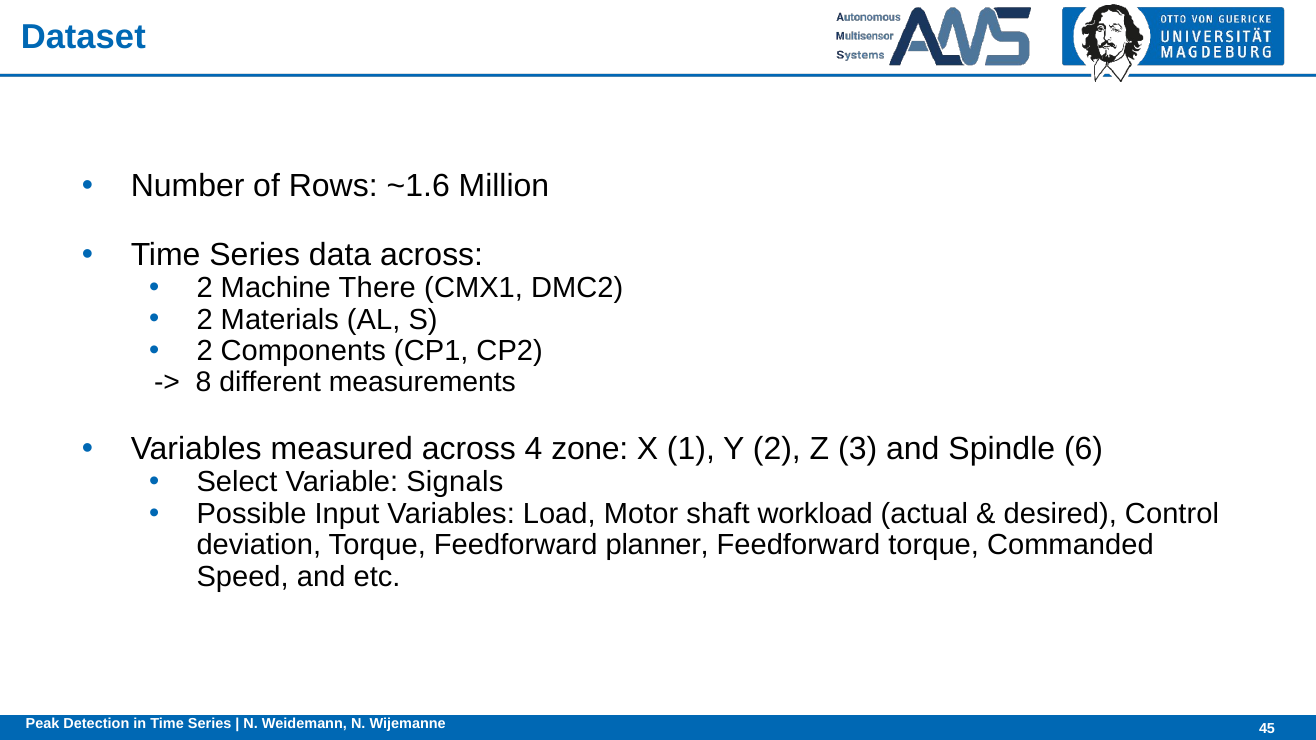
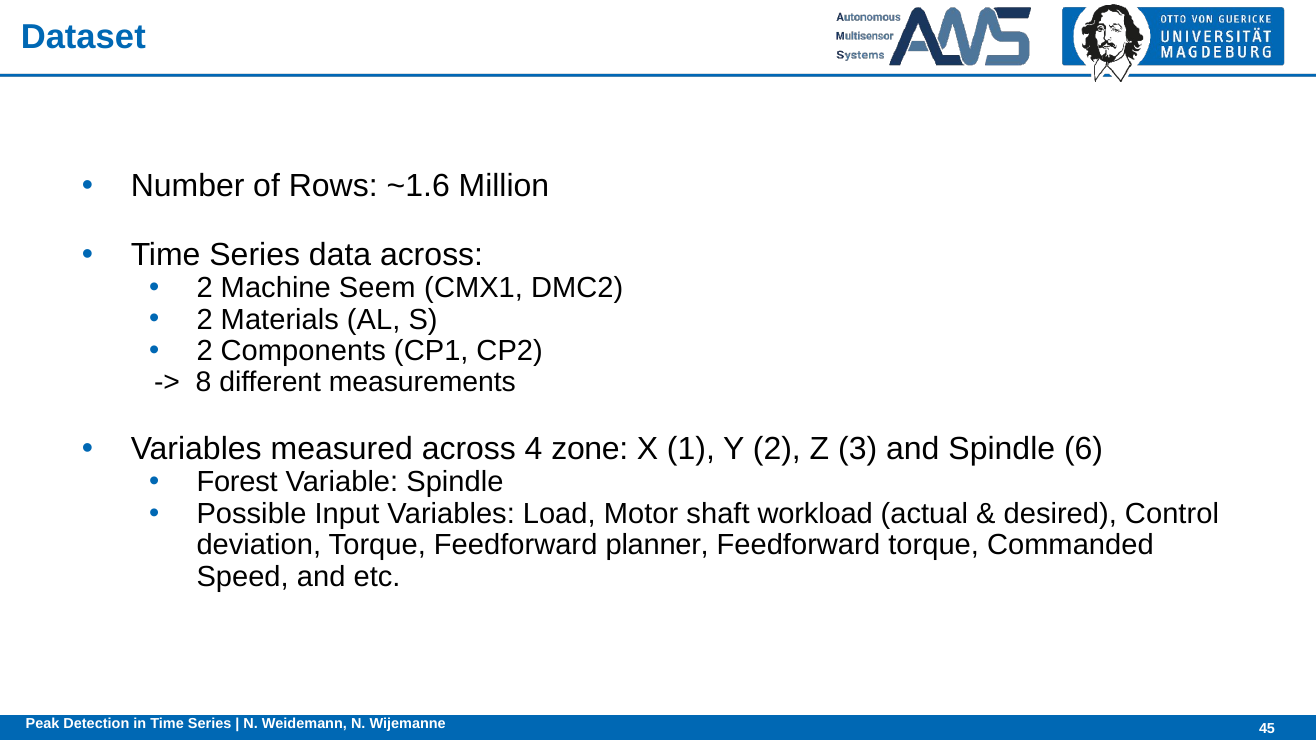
There: There -> Seem (377, 288)
Select: Select -> Forest (237, 482)
Variable Signals: Signals -> Spindle (455, 482)
